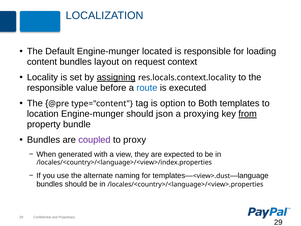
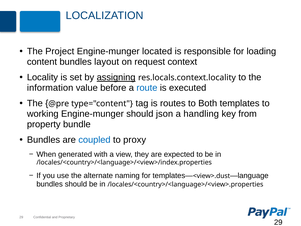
Default: Default -> Project (60, 51)
responsible: responsible -> information (50, 88)
option: option -> routes (173, 103)
location: location -> working (43, 114)
proxying: proxying -> handling (201, 114)
from underline: present -> none (248, 114)
coupled colour: purple -> blue (94, 140)
